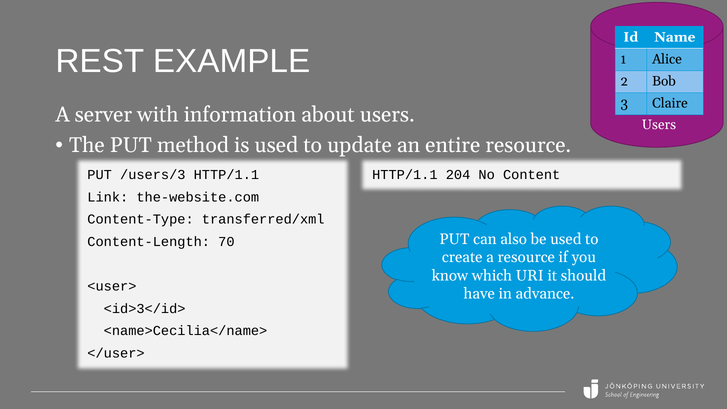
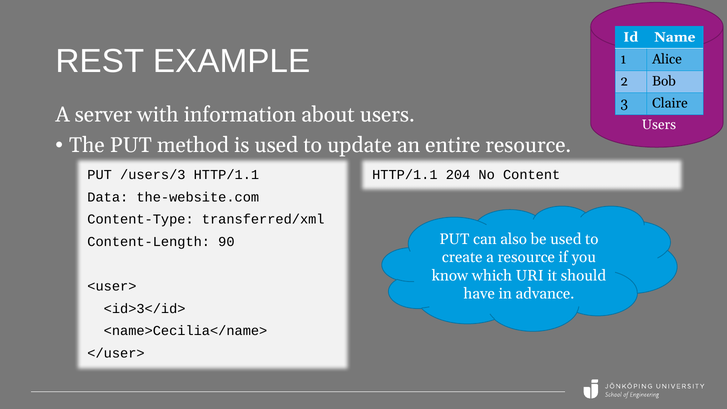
Link: Link -> Data (108, 197)
70: 70 -> 90 (226, 242)
